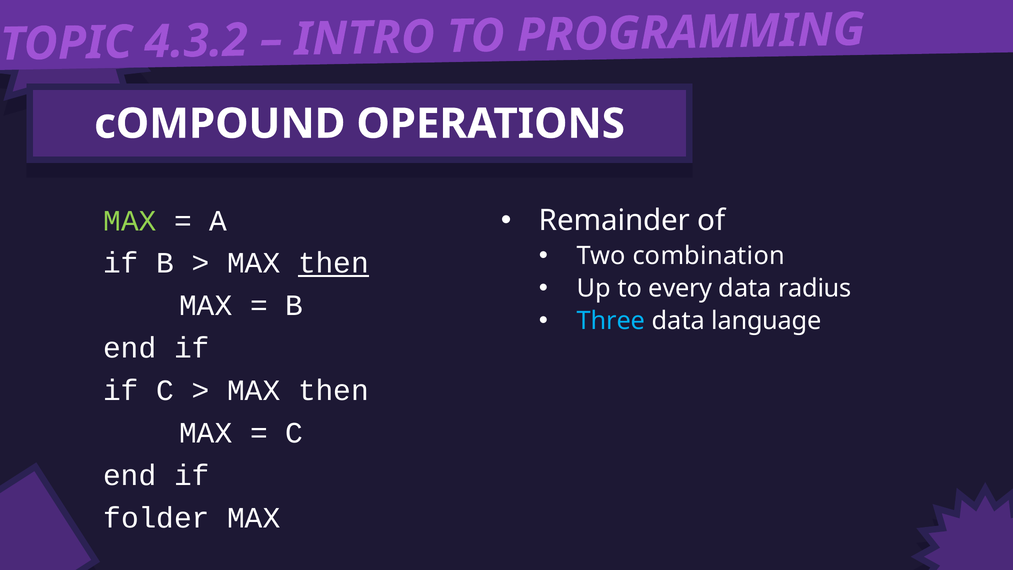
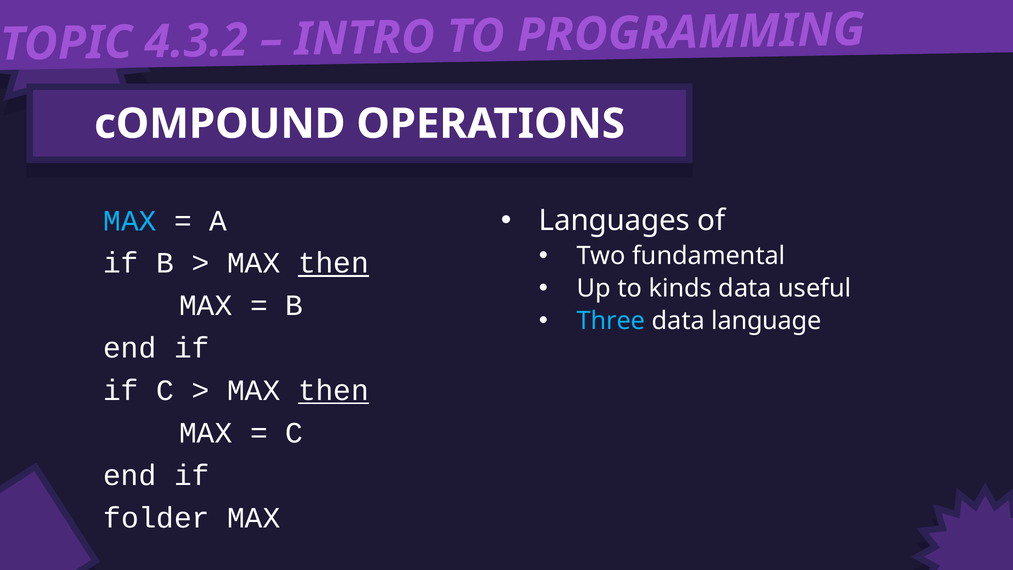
Remainder: Remainder -> Languages (614, 221)
MAX colour: light green -> light blue (130, 221)
combination: combination -> fundamental (709, 256)
every: every -> kinds (680, 288)
radius: radius -> useful (815, 288)
then underline: none -> present (333, 390)
